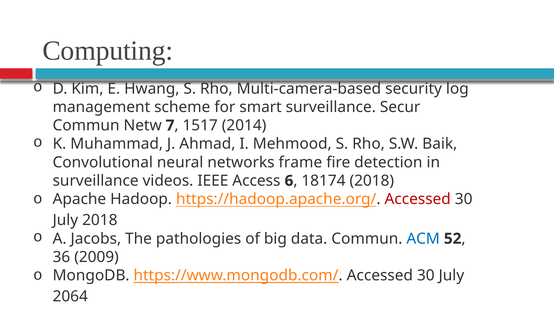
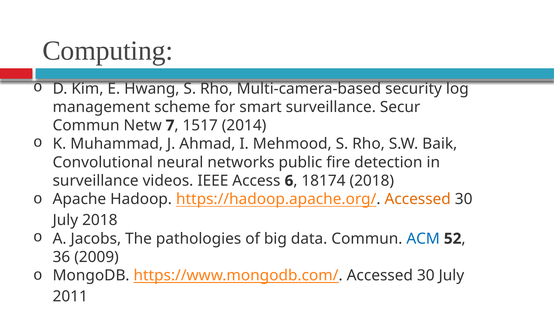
frame: frame -> public (300, 163)
Accessed colour: red -> orange (418, 200)
2064: 2064 -> 2011 (70, 297)
